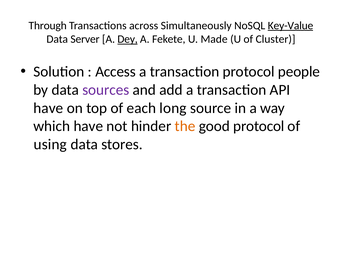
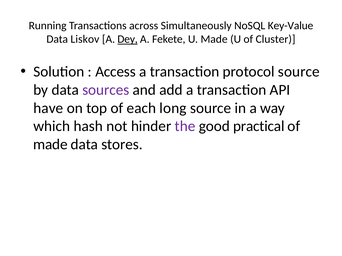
Through: Through -> Running (48, 26)
Key-Value underline: present -> none (291, 26)
Server: Server -> Liskov (85, 39)
protocol people: people -> source (299, 72)
which have: have -> hash (88, 126)
the colour: orange -> purple (185, 126)
good protocol: protocol -> practical (259, 126)
using: using -> made (50, 145)
